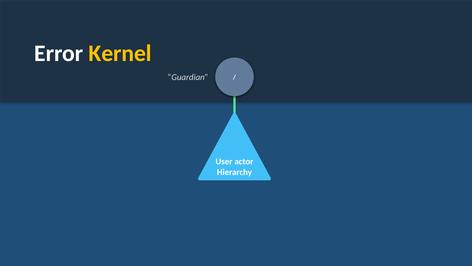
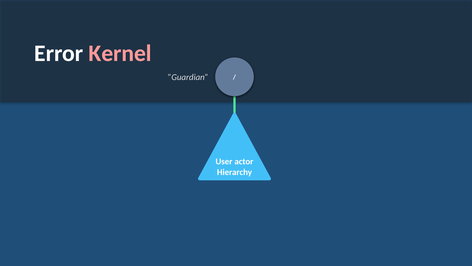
Kernel colour: yellow -> pink (120, 53)
